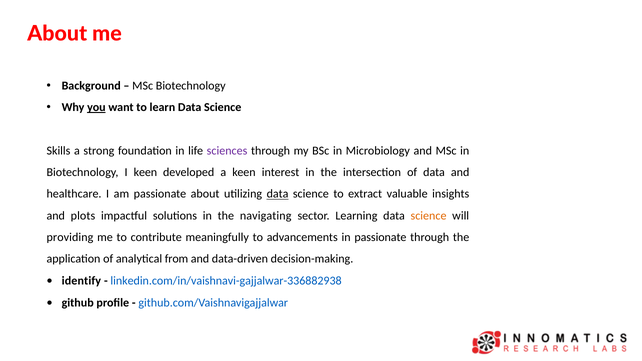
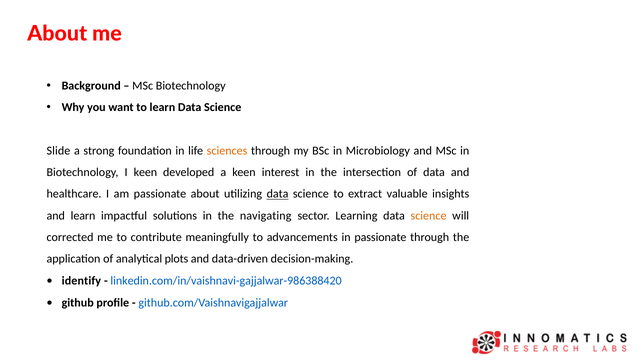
you underline: present -> none (96, 107)
Skills: Skills -> Slide (58, 151)
sciences colour: purple -> orange (227, 151)
and plots: plots -> learn (83, 216)
providing: providing -> corrected (70, 237)
from: from -> plots (176, 259)
linkedin.com/in/vaishnavi-gajjalwar-336882938: linkedin.com/in/vaishnavi-gajjalwar-336882938 -> linkedin.com/in/vaishnavi-gajjalwar-986388420 (226, 281)
